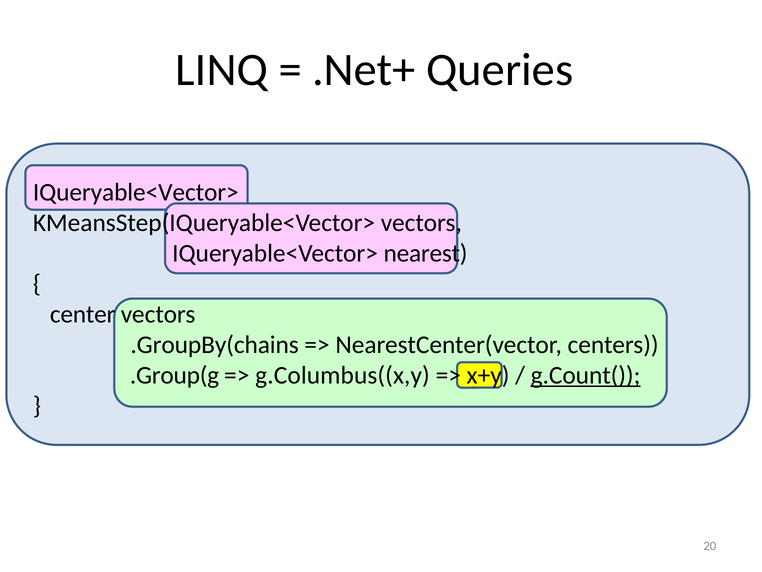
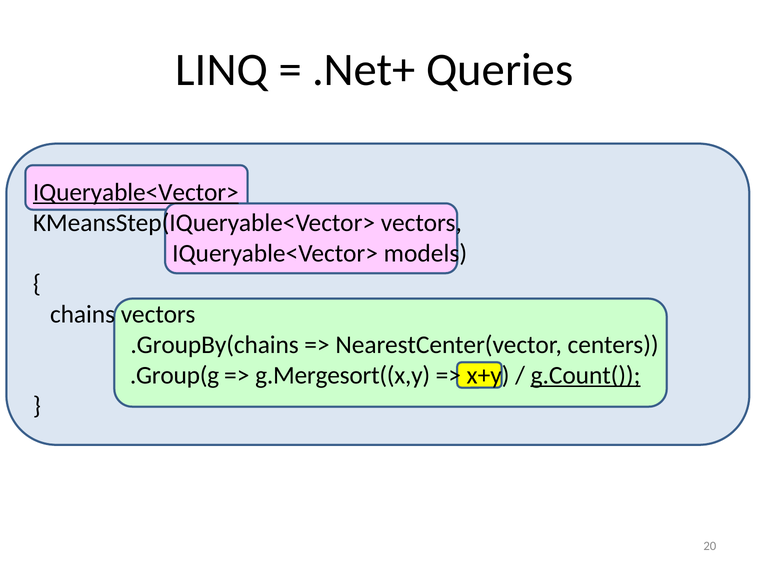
IQueryable<Vector> underline: none -> present (136, 192)
nearest: nearest -> models (425, 253)
center: center -> chains (83, 314)
g.Columbus((x,y: g.Columbus((x,y -> g.Mergesort((x,y (343, 375)
